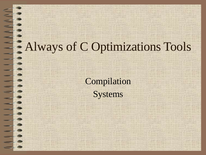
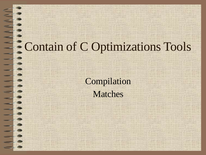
Always: Always -> Contain (44, 46)
Systems: Systems -> Matches (108, 94)
